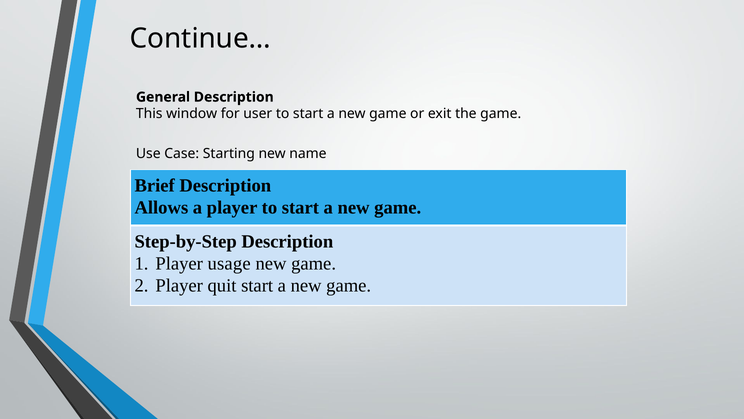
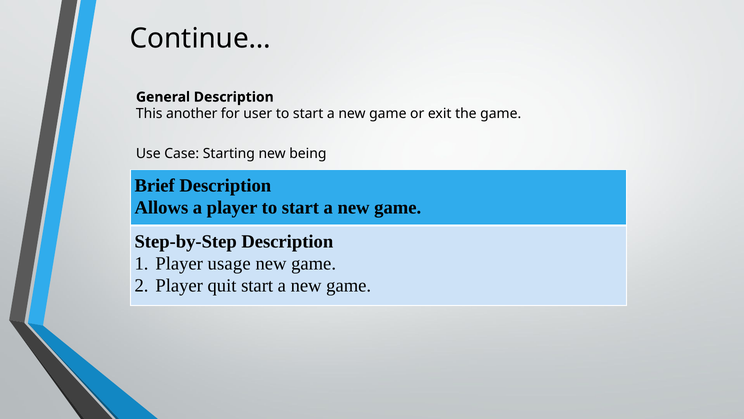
window: window -> another (192, 114)
name: name -> being (308, 153)
